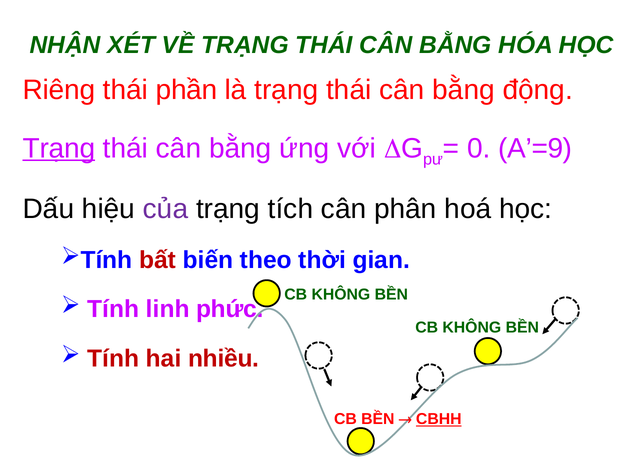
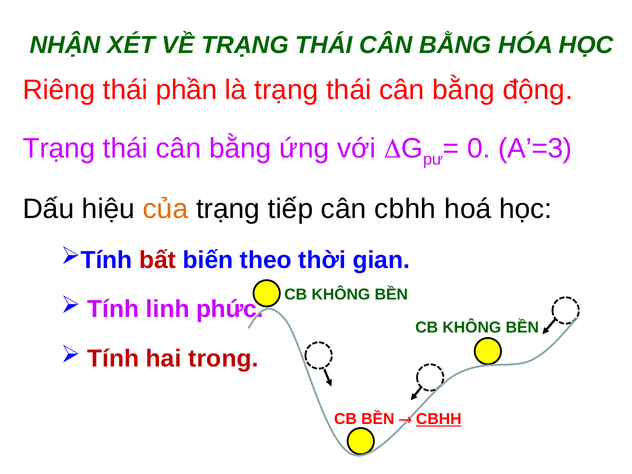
Trạng underline: present -> none (59, 148)
A’=9: A’=9 -> A’=3 (535, 148)
của colour: purple -> orange (166, 209)
tích: tích -> tiếp (290, 209)
cân phân: phân -> cbhh (405, 209)
nhiều: nhiều -> trong (223, 359)
